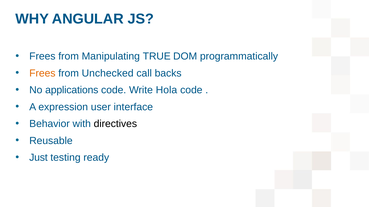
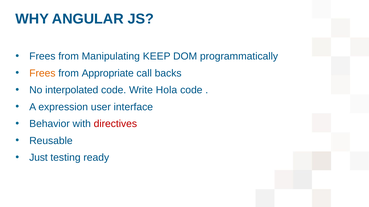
TRUE: TRUE -> KEEP (157, 56)
Unchecked: Unchecked -> Appropriate (108, 73)
applications: applications -> interpolated (72, 90)
directives colour: black -> red (115, 124)
